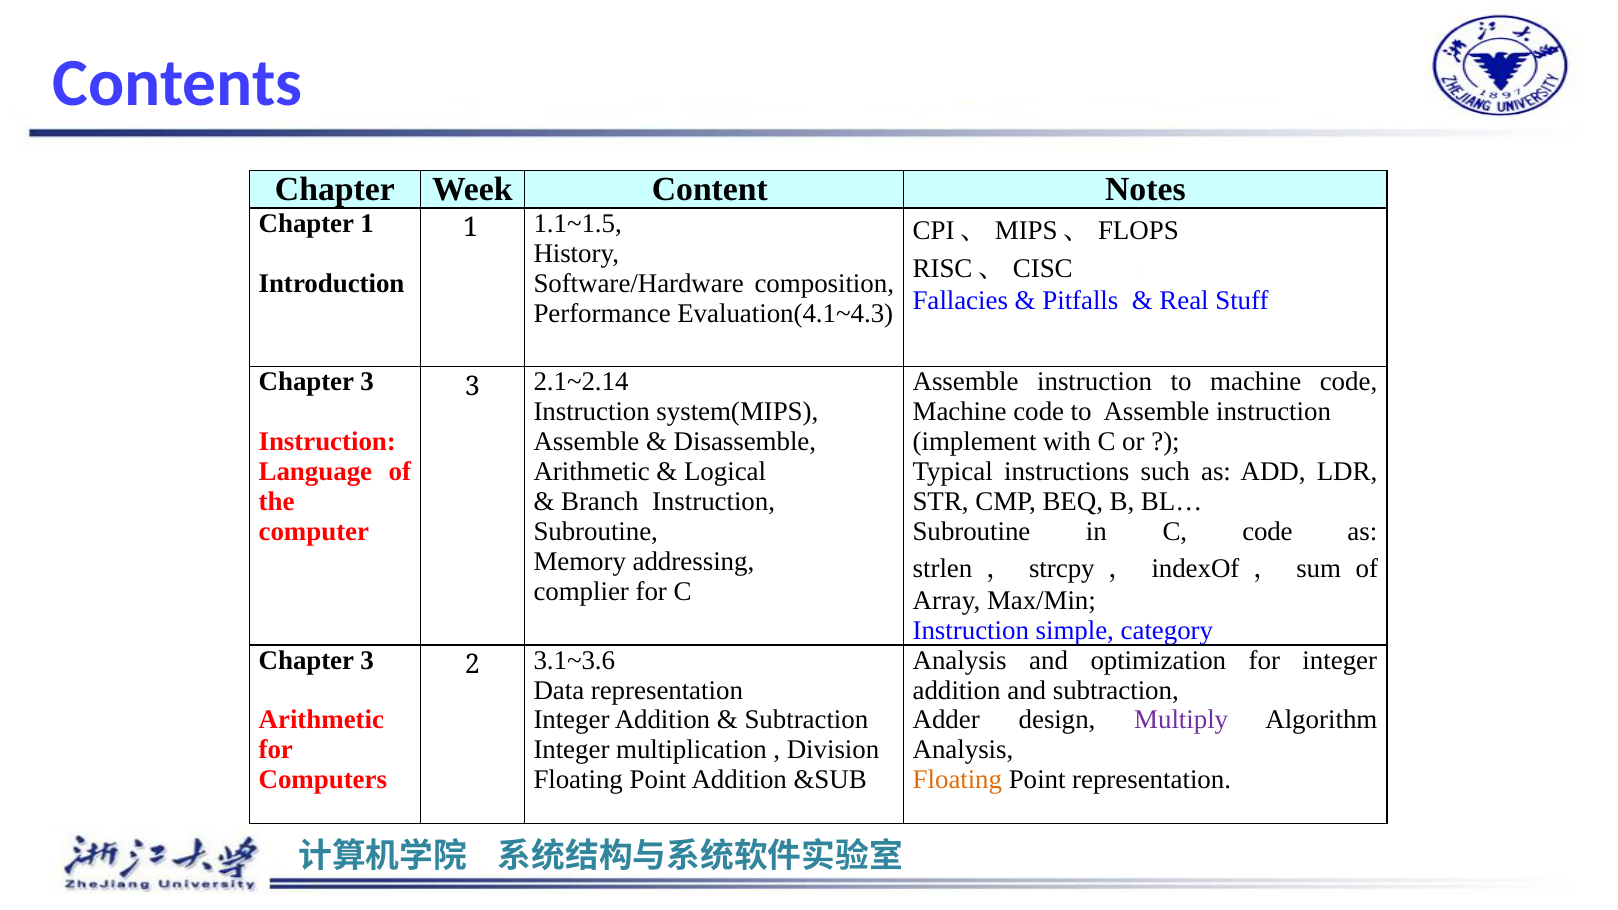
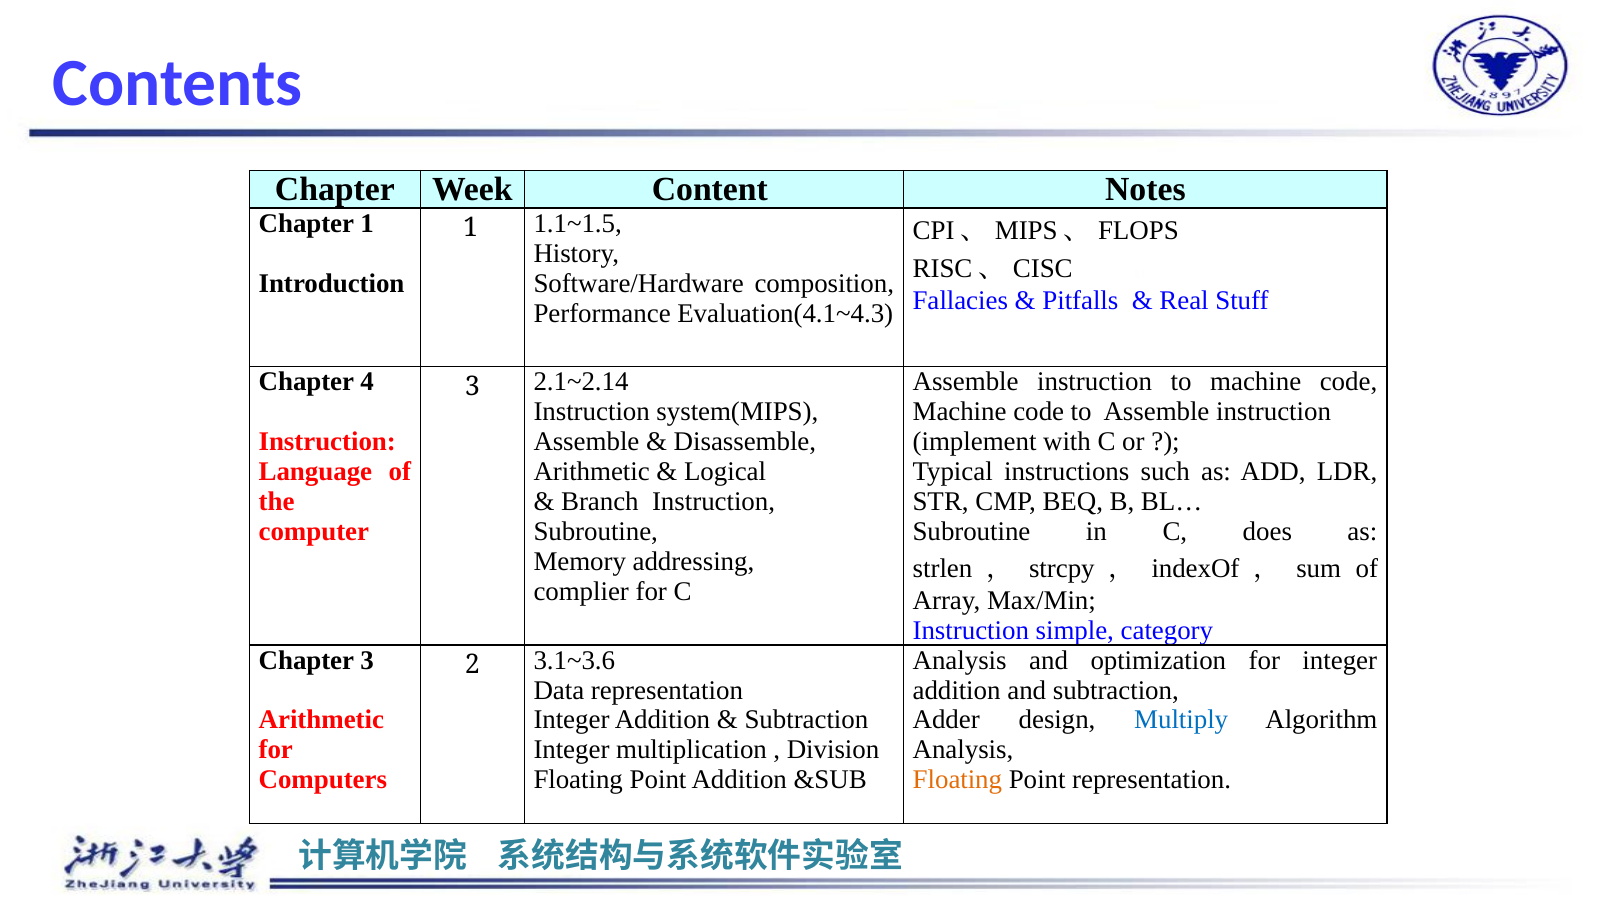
3: 3 -> 4 (367, 382)
C code: code -> does (1267, 532)
Multiply colour: purple -> blue (1181, 720)
